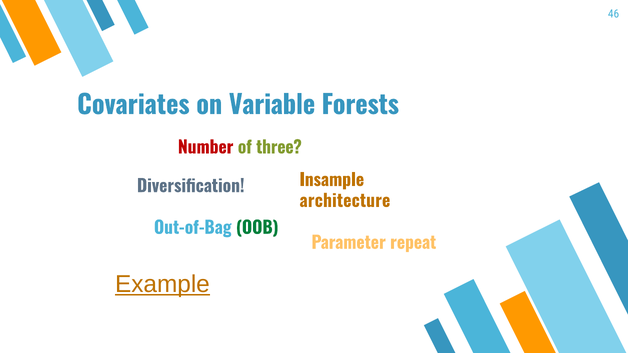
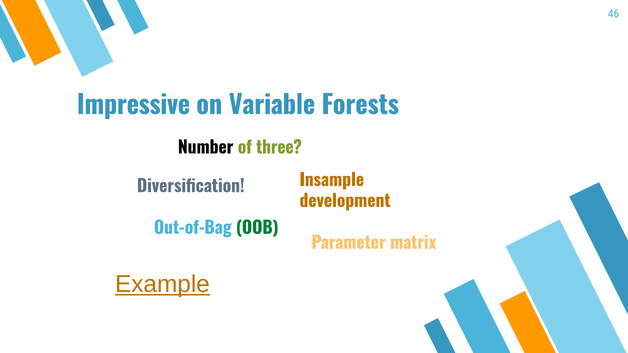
Covariates: Covariates -> Impressive (133, 106)
Number colour: red -> black (206, 148)
architecture: architecture -> development (345, 201)
repeat: repeat -> matrix (413, 243)
